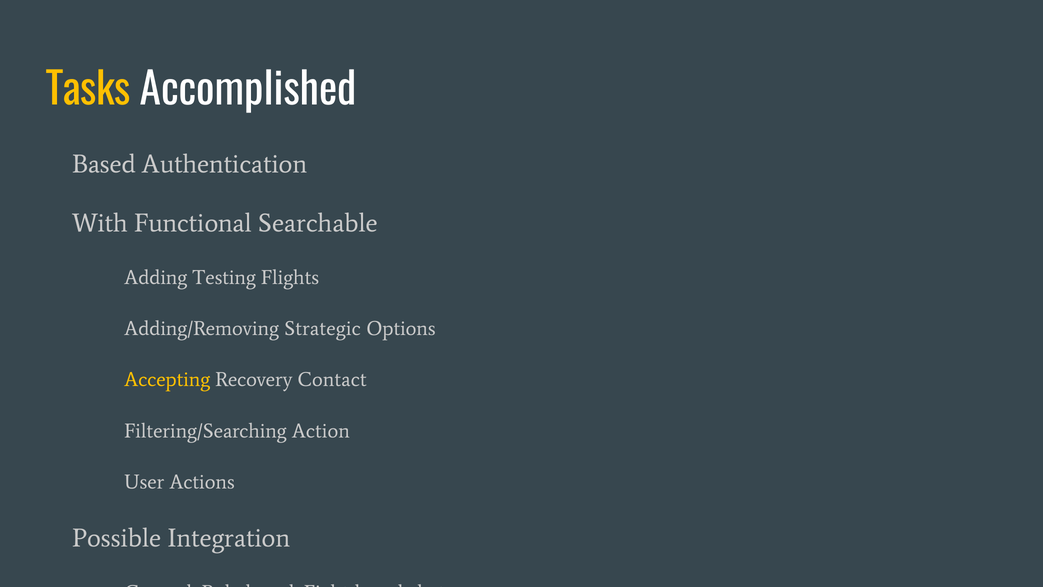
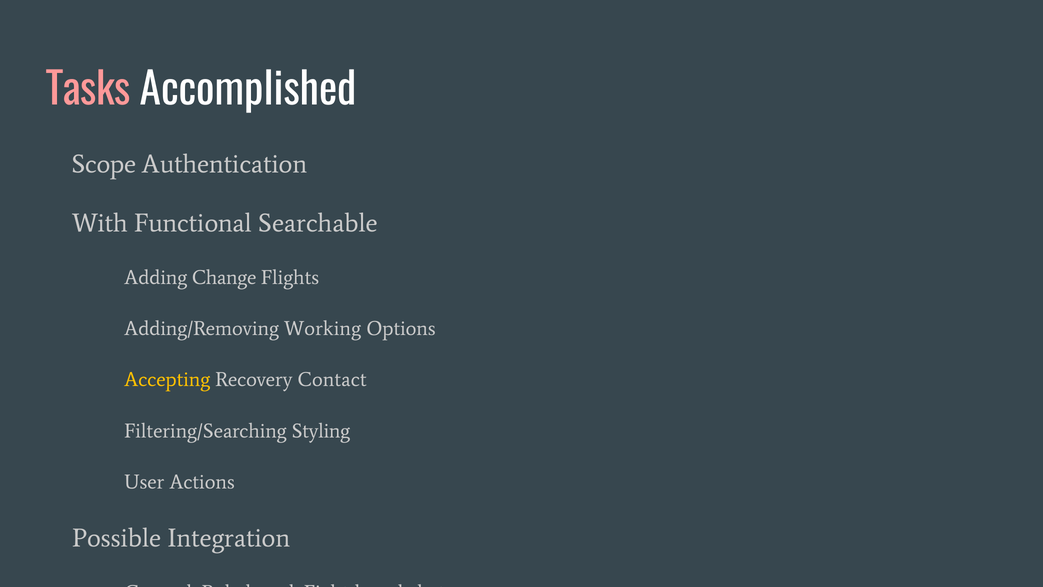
Tasks colour: yellow -> pink (88, 90)
Based: Based -> Scope (104, 164)
Testing: Testing -> Change (224, 277)
Strategic: Strategic -> Working (323, 328)
Filtering/Searching Action: Action -> Styling (321, 431)
